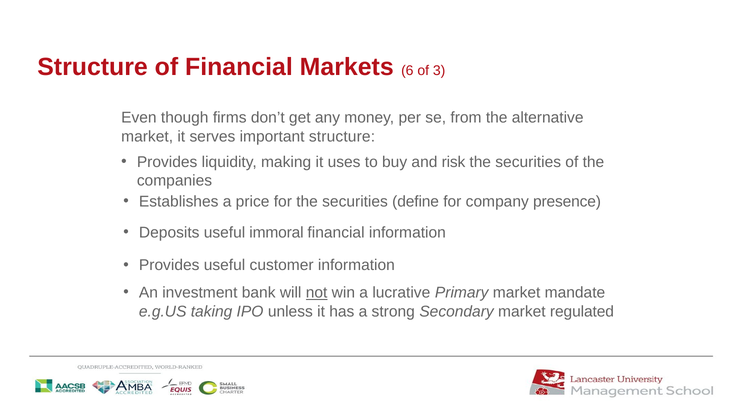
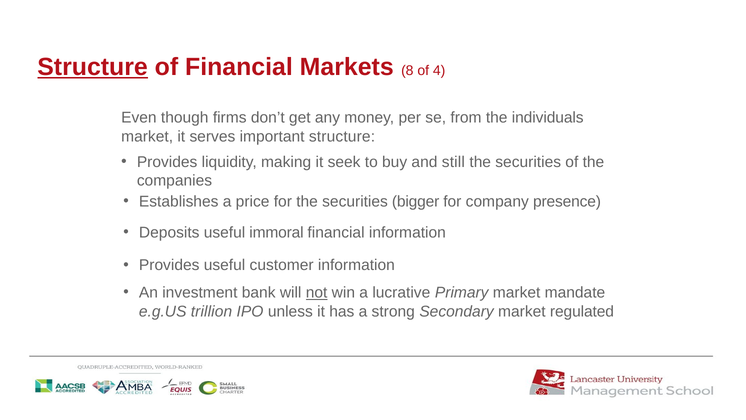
Structure underline: none -> present (93, 67)
6: 6 -> 8 (407, 71)
3: 3 -> 4 (439, 71)
alternative: alternative -> individuals (548, 118)
uses: uses -> seek (344, 162)
risk: risk -> still (453, 162)
define: define -> bigger (416, 202)
taking: taking -> trillion (212, 311)
